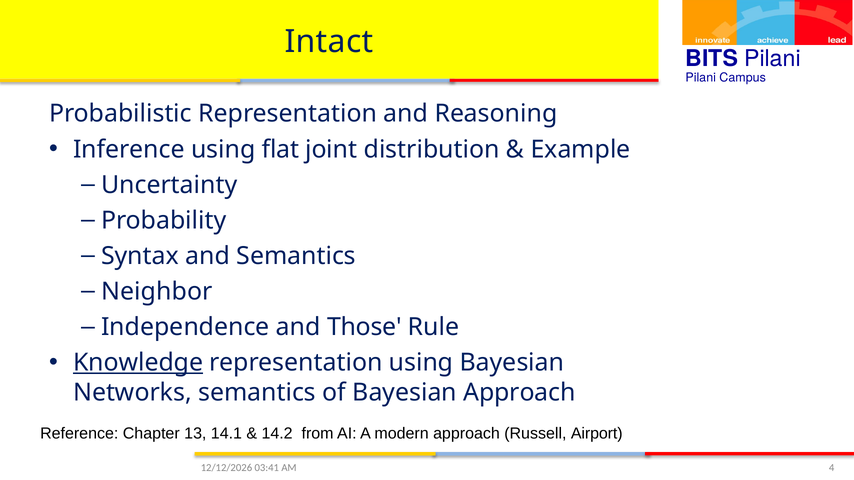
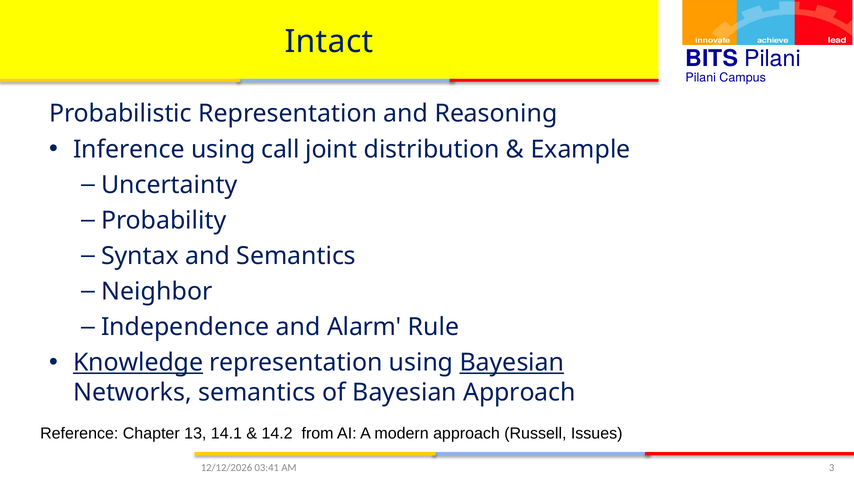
flat: flat -> call (280, 149)
Those: Those -> Alarm (364, 327)
Bayesian underline: none -> present (512, 363)
Airport: Airport -> Issues (597, 434)
4: 4 -> 3 (832, 468)
